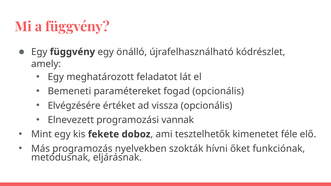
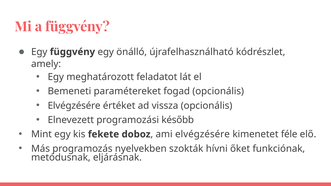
vannak: vannak -> később (178, 120)
ami tesztelhetők: tesztelhetők -> elvégzésére (202, 134)
